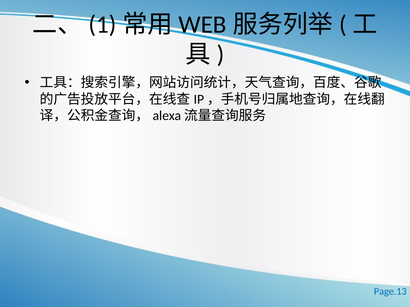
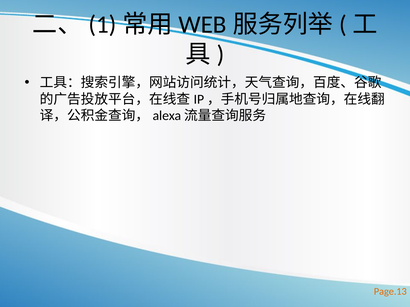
Page.13 colour: blue -> orange (390, 292)
